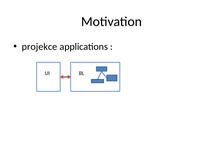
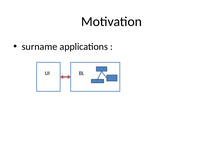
projekce: projekce -> surname (40, 47)
